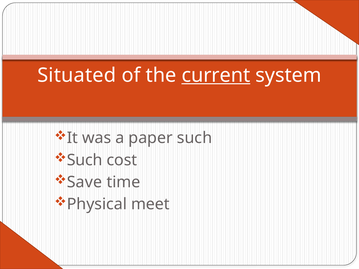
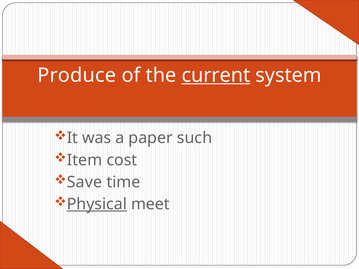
Situated: Situated -> Produce (77, 75)
Such: Such -> Item (84, 160)
Physical underline: none -> present (97, 204)
